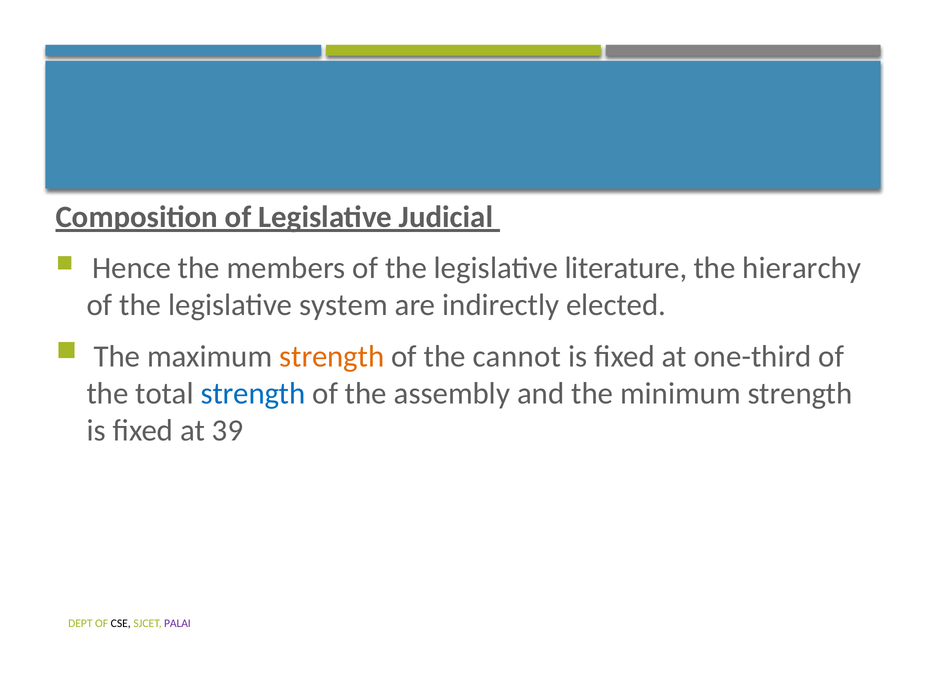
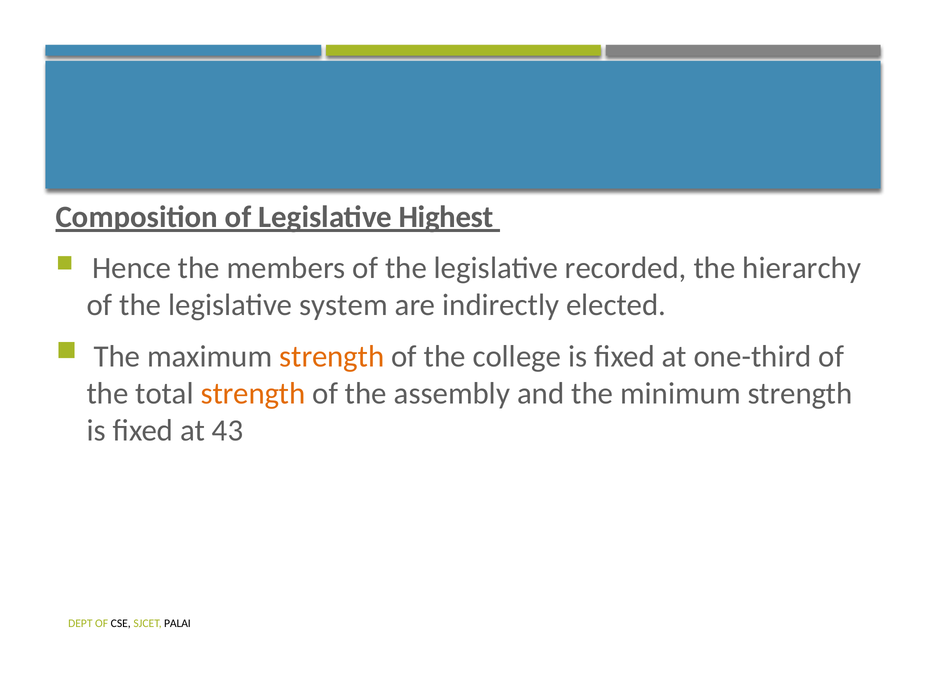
Judicial: Judicial -> Highest (446, 217)
literature: literature -> recorded (626, 268)
cannot: cannot -> college (517, 356)
strength colour: blue -> orange (253, 393)
39: 39 -> 43 (228, 430)
PALAI colour: purple -> black (177, 623)
